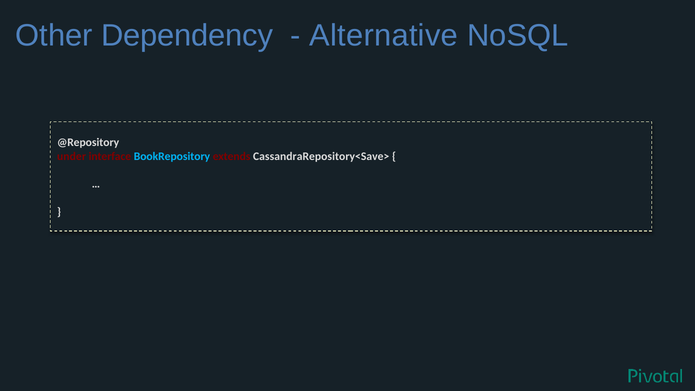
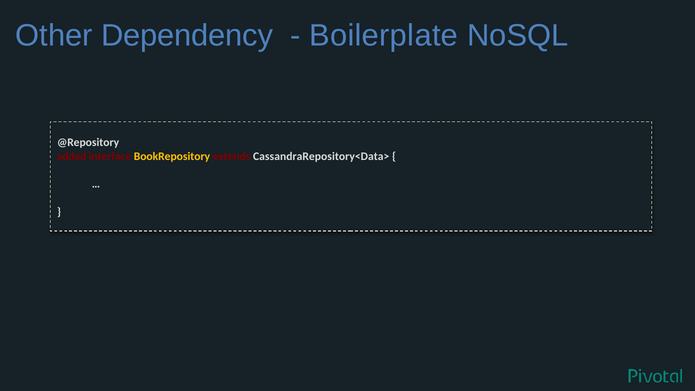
Alternative: Alternative -> Boilerplate (384, 36)
under: under -> added (72, 156)
BookRepository colour: light blue -> yellow (172, 156)
CassandraRepository<Save>: CassandraRepository<Save> -> CassandraRepository<Data> (321, 156)
